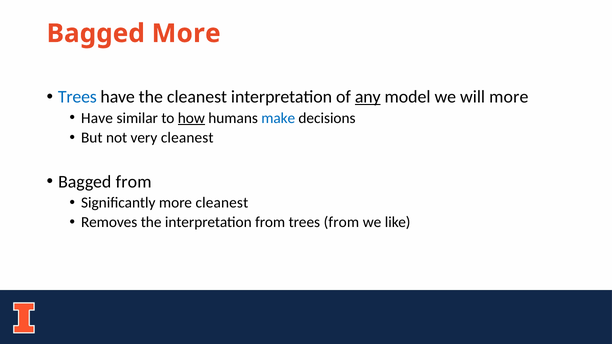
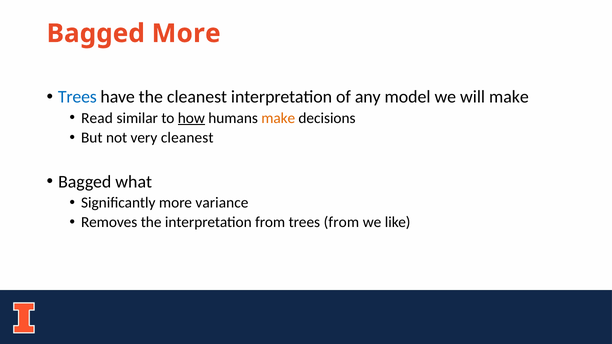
any underline: present -> none (368, 97)
will more: more -> make (509, 97)
Have: Have -> Read (97, 118)
make colour: blue -> orange (278, 118)
Bagged from: from -> what (134, 182)
more cleanest: cleanest -> variance (222, 203)
